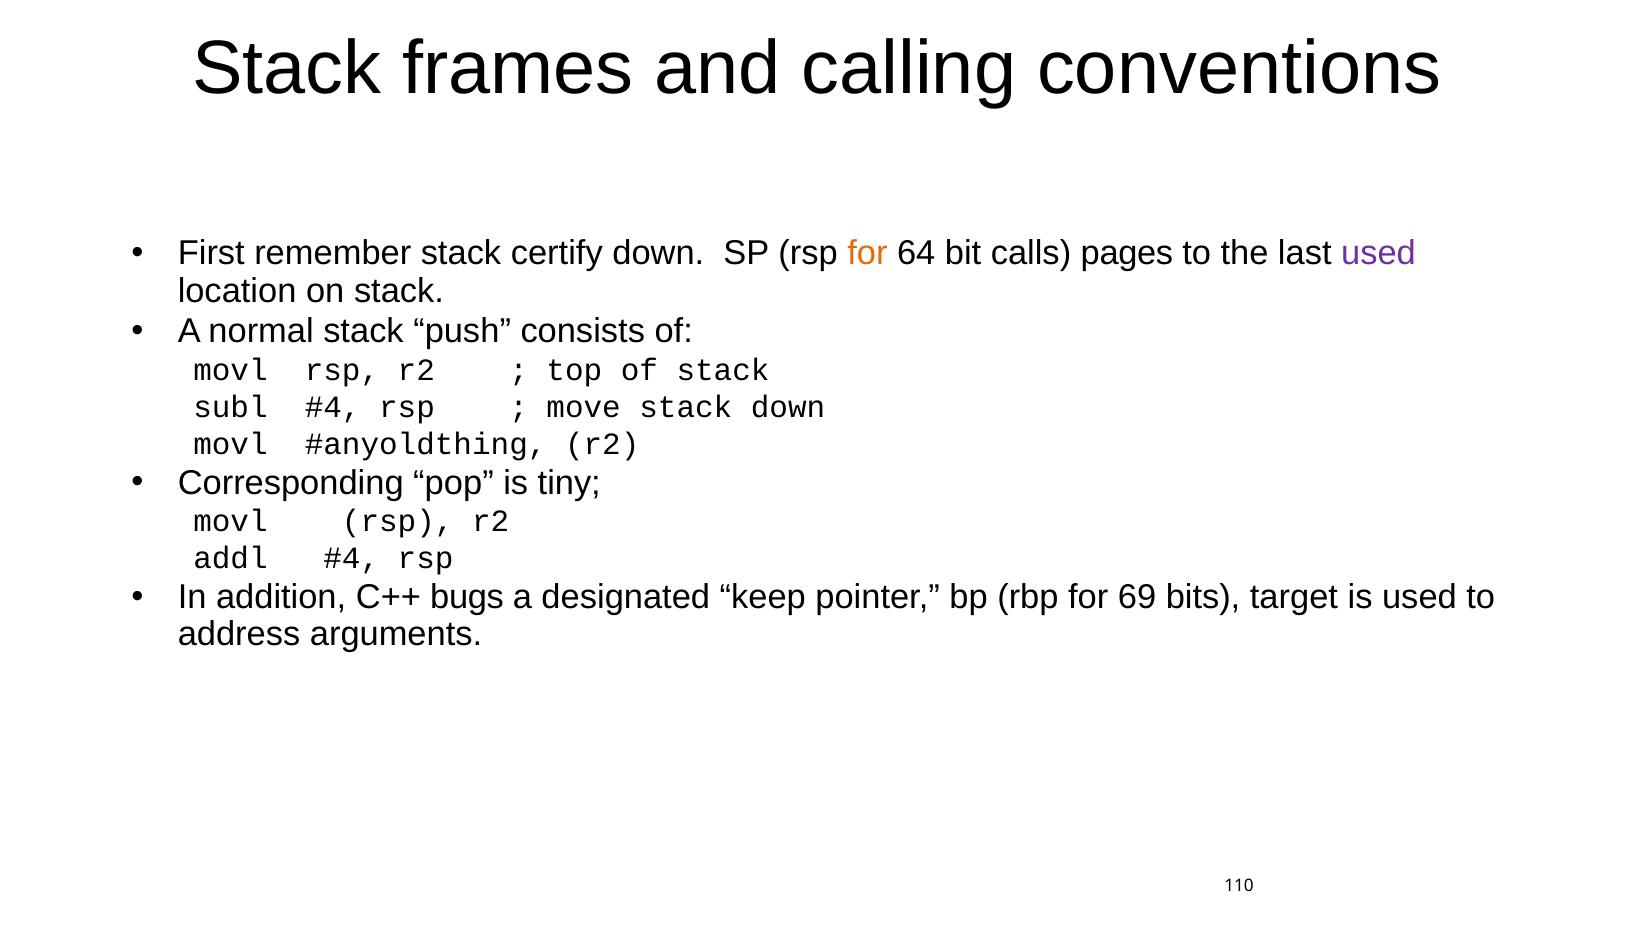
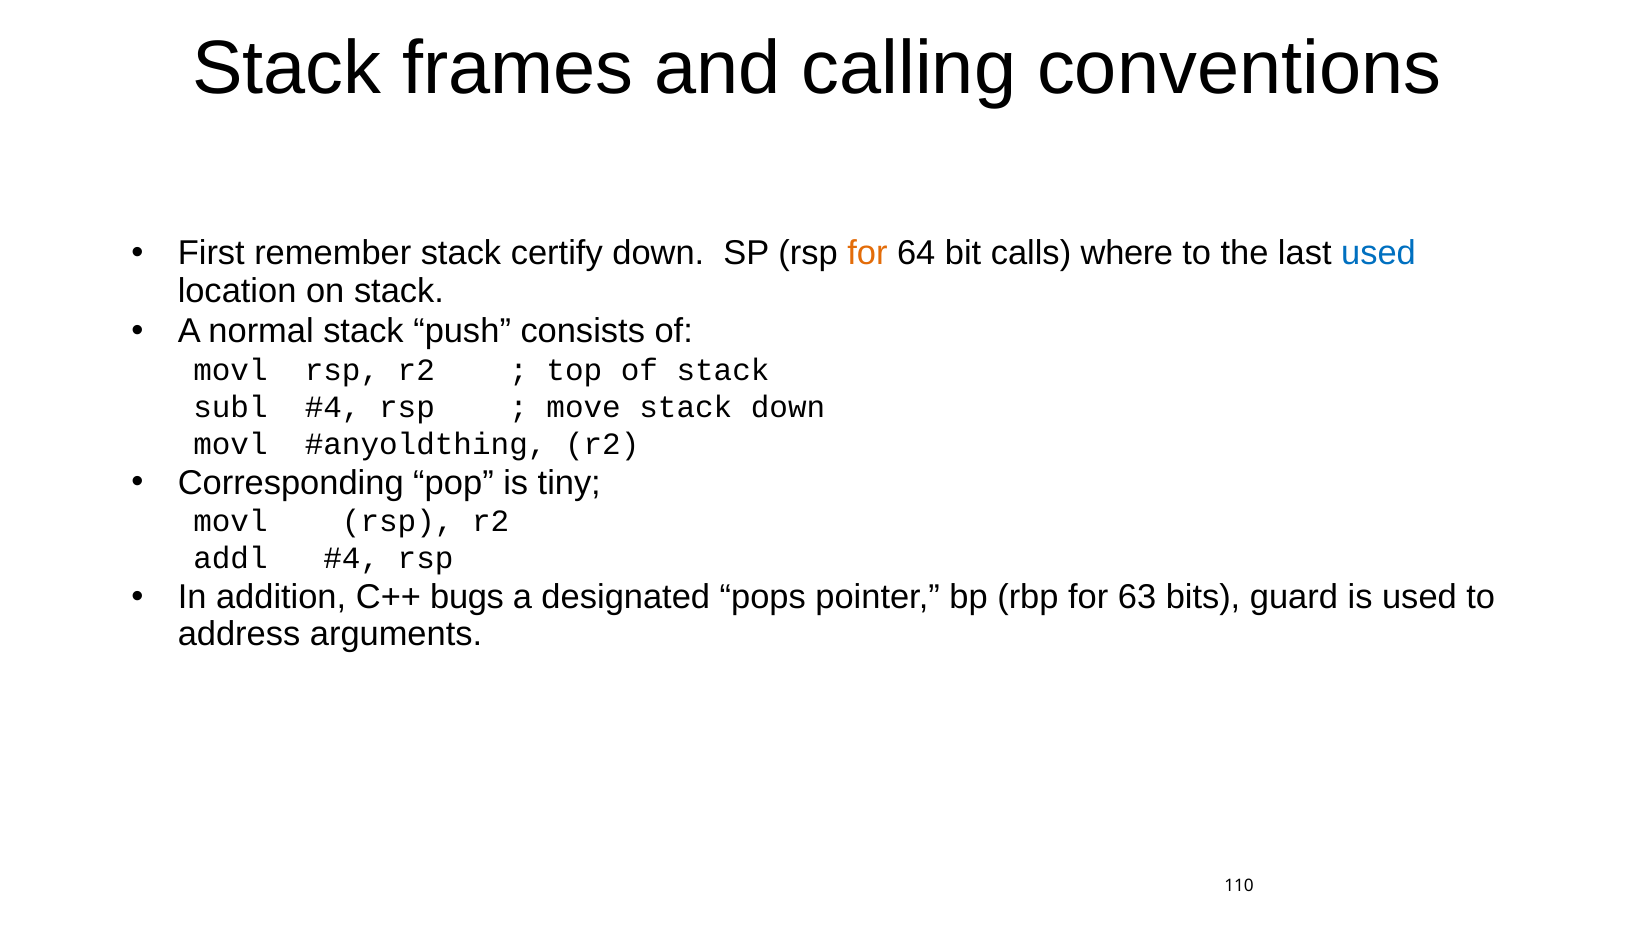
pages: pages -> where (1127, 254)
used colour: purple -> blue (1378, 254)
keep: keep -> pops (763, 597)
69: 69 -> 63 (1137, 597)
target: target -> guard (1294, 597)
